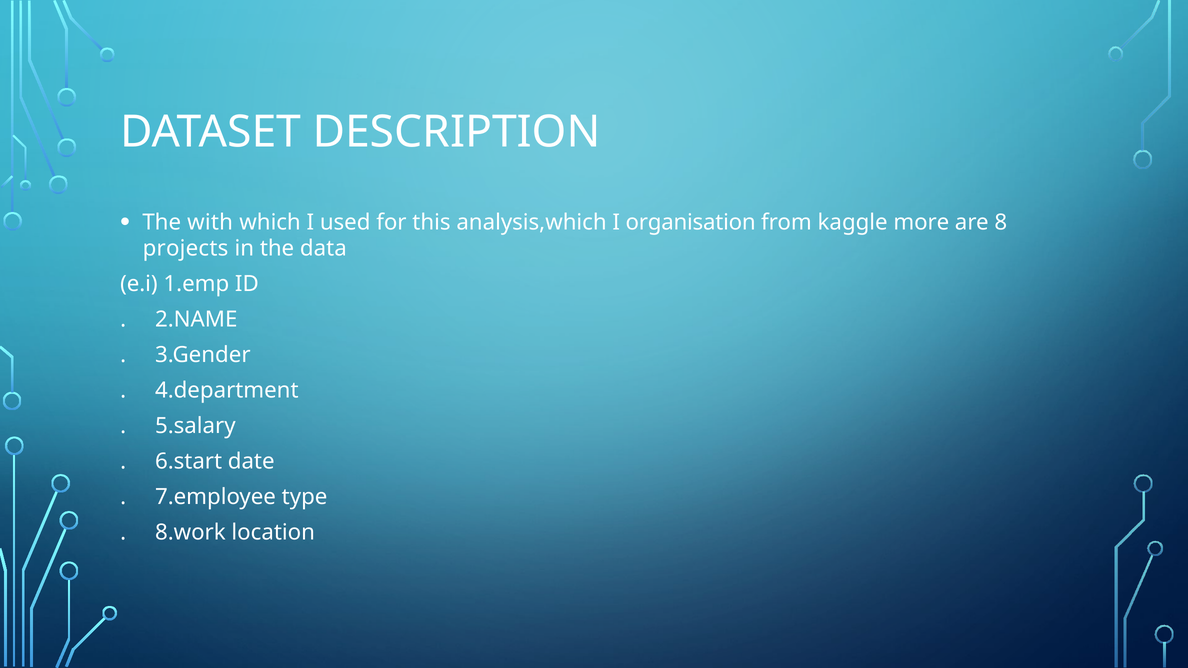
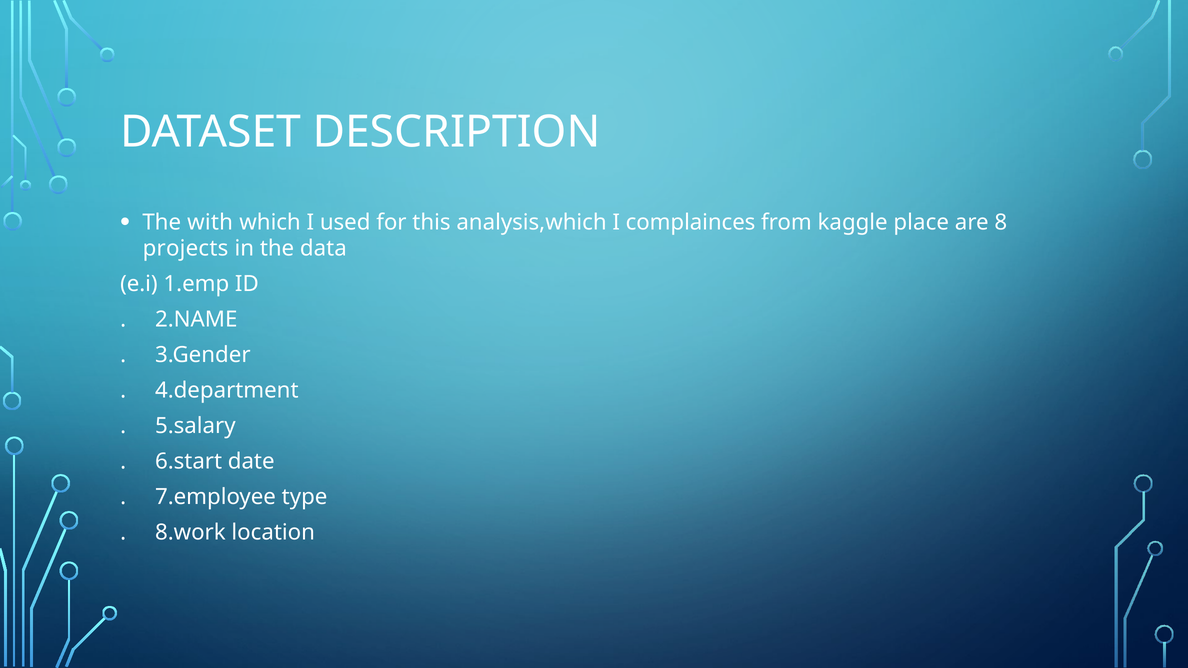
organisation: organisation -> complainces (691, 223)
more: more -> place (921, 223)
